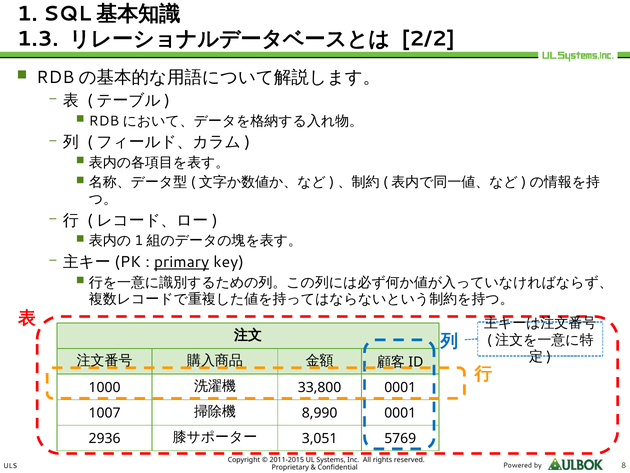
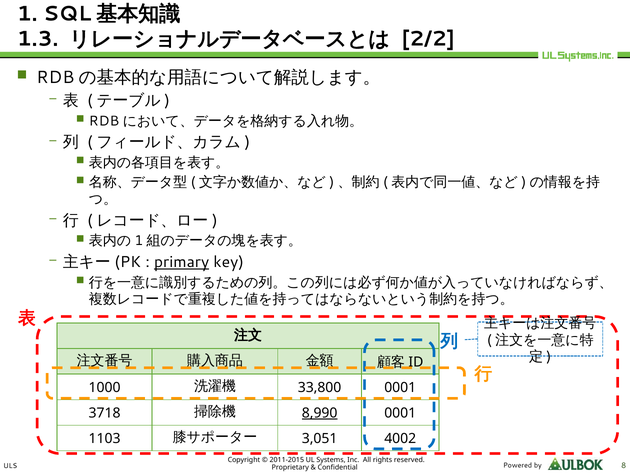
1007: 1007 -> 3718 (105, 413)
8,990 underline: none -> present (320, 413)
2936: 2936 -> 1103 (105, 438)
5769: 5769 -> 4002 (400, 438)
